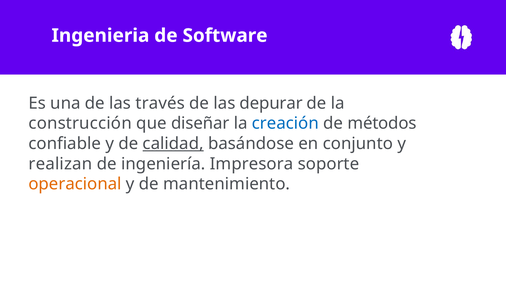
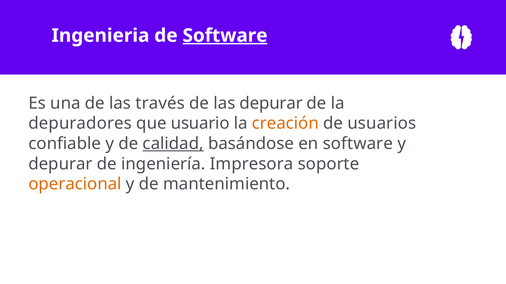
Software underline: none -> present (225, 36)
construcción: construcción -> depuradores (80, 124)
diseñar: diseñar -> usuario (200, 124)
creación colour: blue -> orange (285, 124)
métodos: métodos -> usuarios (382, 124)
en conjunto: conjunto -> software (358, 144)
realizan: realizan -> depurar (60, 164)
